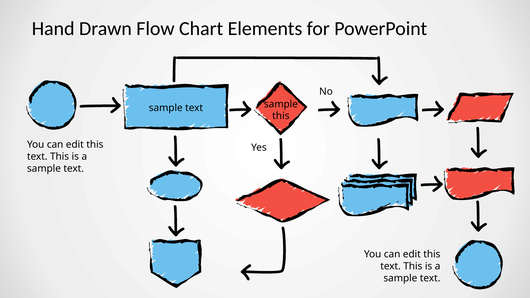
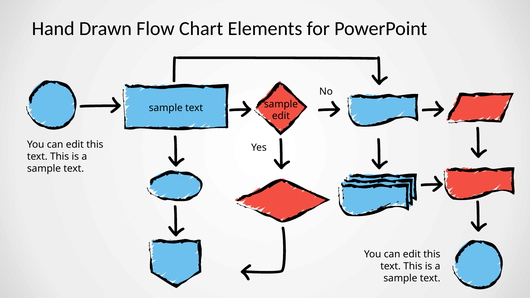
this: this -> edit (281, 116)
